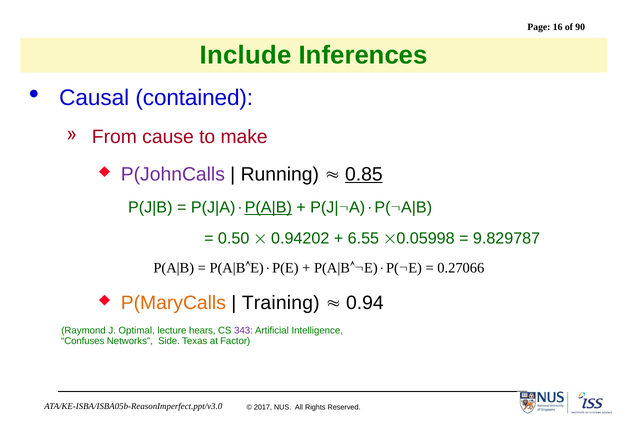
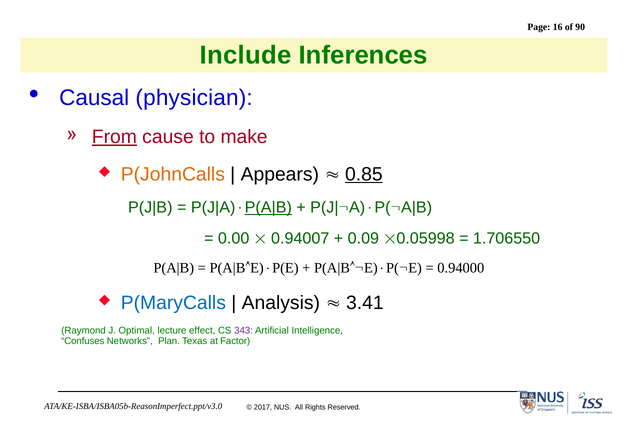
contained: contained -> physician (194, 98)
From underline: none -> present (114, 137)
P(JohnCalls colour: purple -> orange (173, 174)
Running: Running -> Appears (280, 174)
0.50: 0.50 -> 0.00 (234, 239)
0.94202: 0.94202 -> 0.94007 (300, 239)
6.55: 6.55 -> 0.09 (363, 239)
9.829787: 9.829787 -> 1.706550 (507, 239)
0.27066: 0.27066 -> 0.94000 (461, 268)
P(MaryCalls colour: orange -> blue (173, 303)
Training: Training -> Analysis (281, 303)
0.94: 0.94 -> 3.41 (365, 303)
hears: hears -> effect (202, 330)
Side: Side -> Plan (169, 341)
